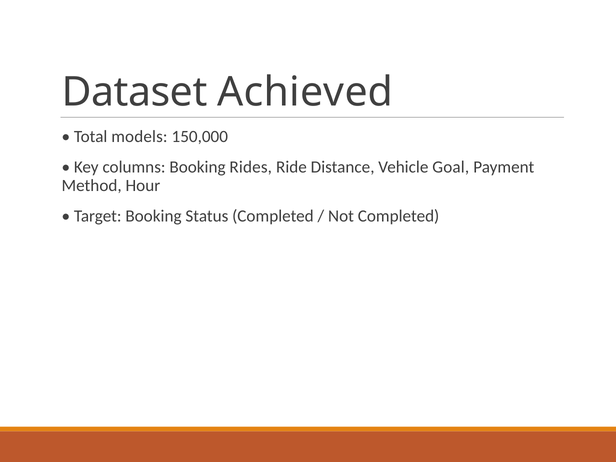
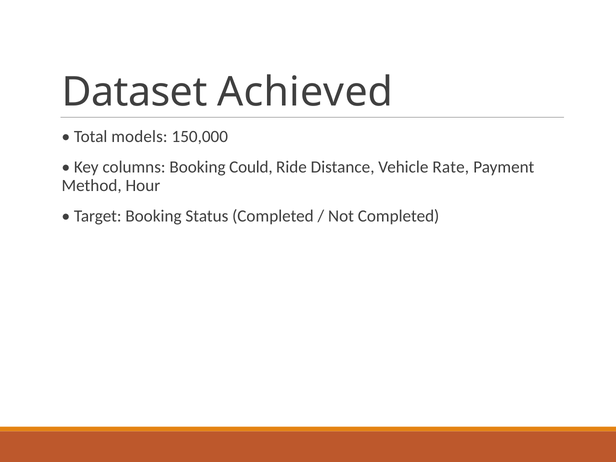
Rides: Rides -> Could (251, 167)
Goal: Goal -> Rate (451, 167)
